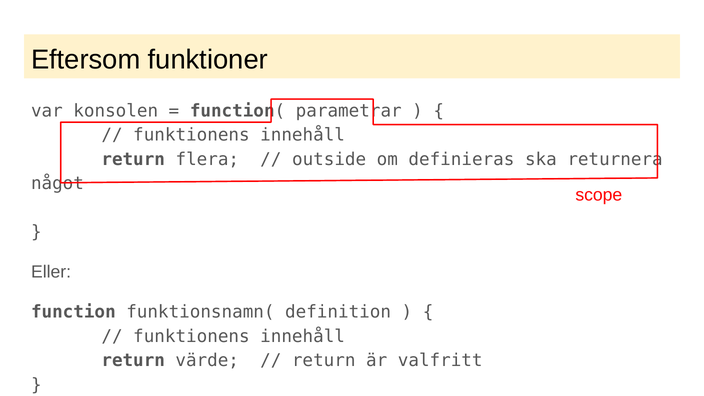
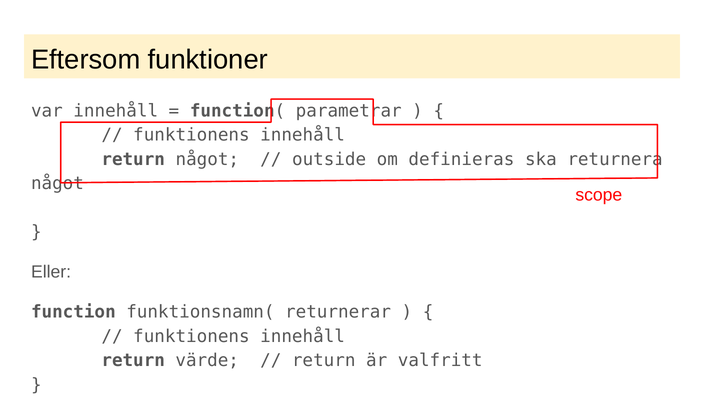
var konsolen: konsolen -> innehåll (116, 111)
return flera: flera -> något (207, 159)
definition: definition -> returnerar (338, 312)
